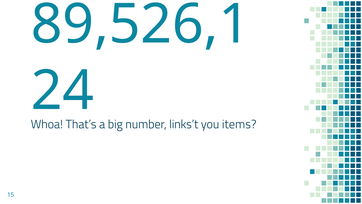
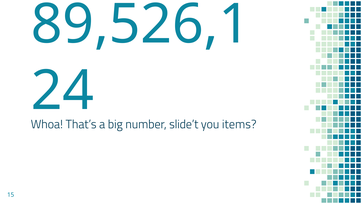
links’t: links’t -> slide’t (184, 124)
